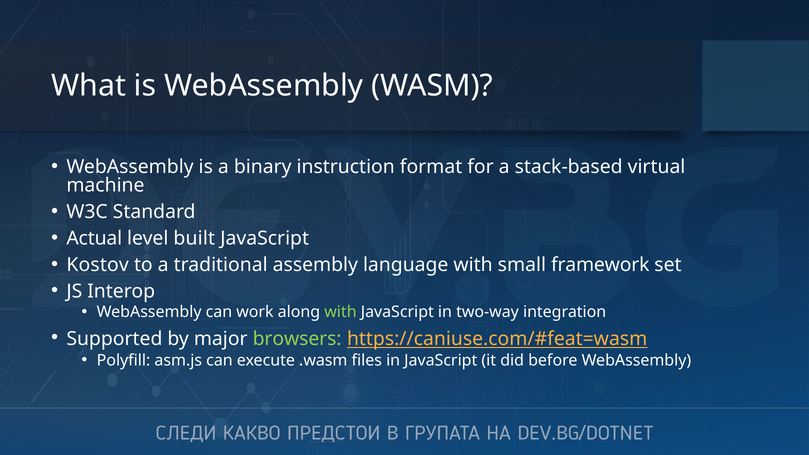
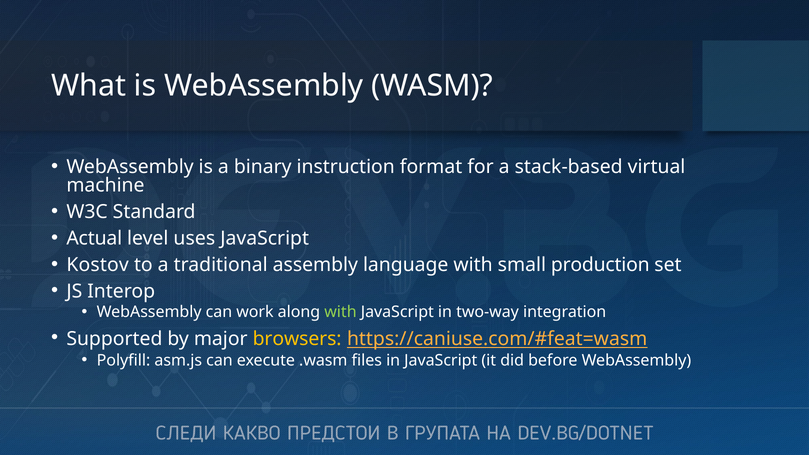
built: built -> uses (194, 238)
framework: framework -> production (600, 265)
browsers colour: light green -> yellow (297, 339)
